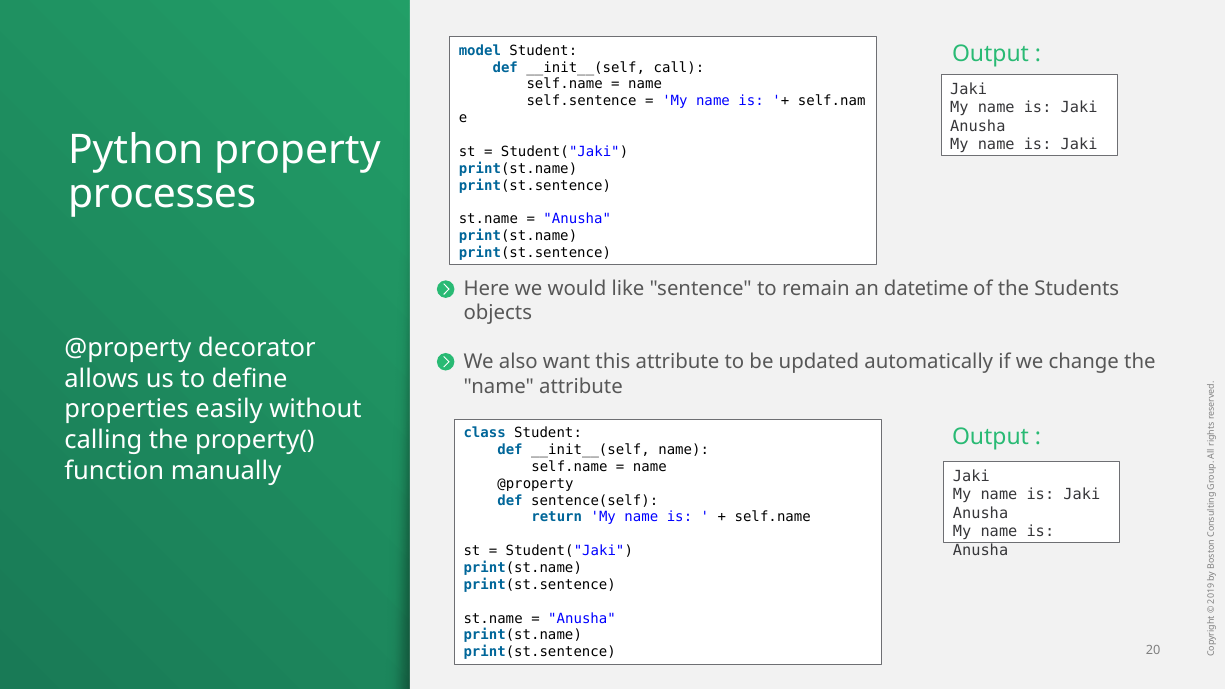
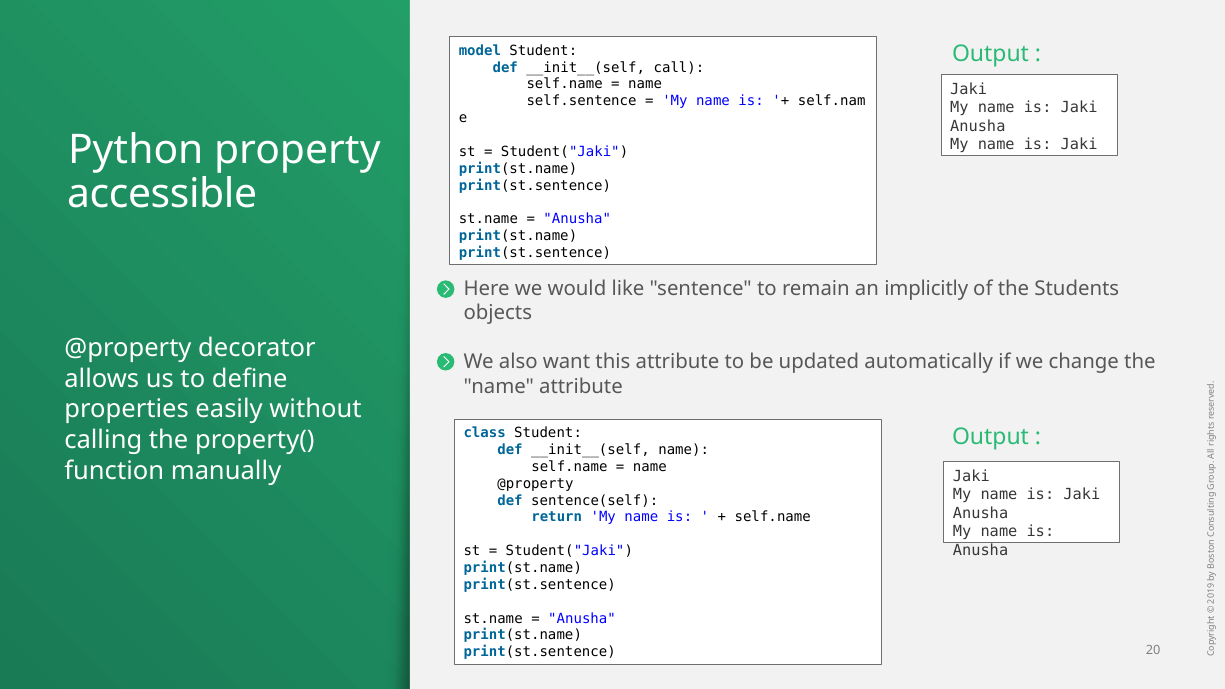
processes: processes -> accessible (162, 194)
datetime: datetime -> implicitly (926, 288)
